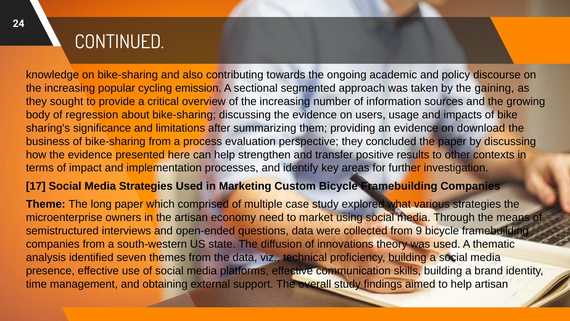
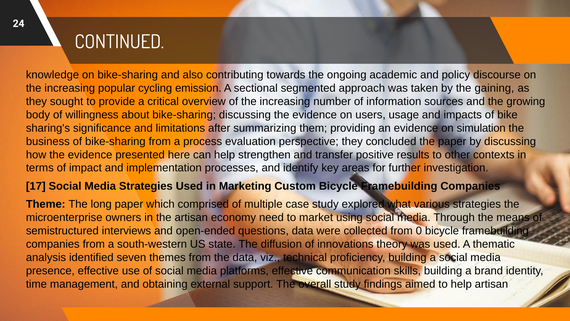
regression: regression -> willingness (92, 115)
download: download -> simulation (481, 128)
9: 9 -> 0 (419, 231)
